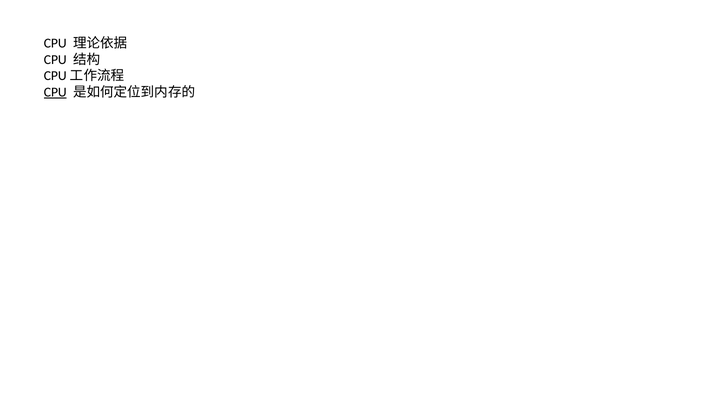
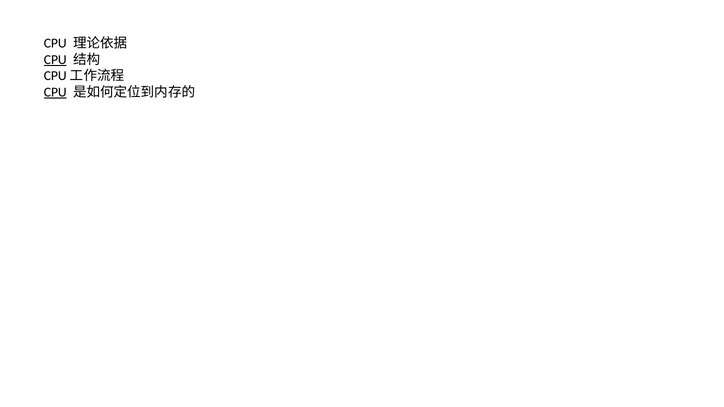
CPU underline: none -> present (55, 60)
